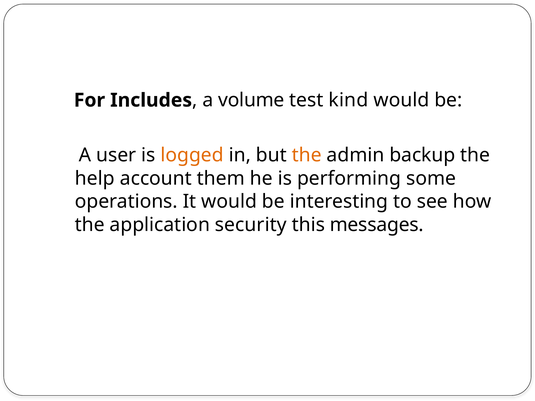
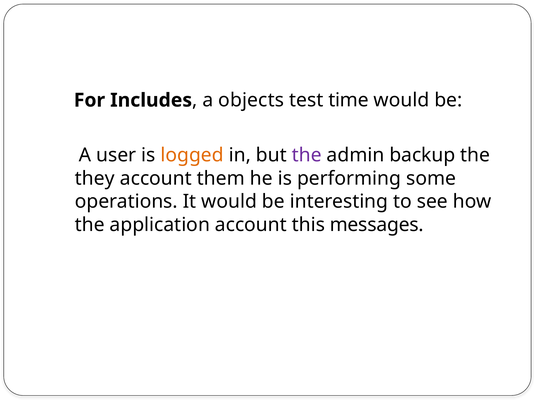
volume: volume -> objects (251, 100)
kind: kind -> time (349, 100)
the colour: orange -> purple (307, 155)
help: help -> they (95, 178)
application security: security -> account (251, 225)
